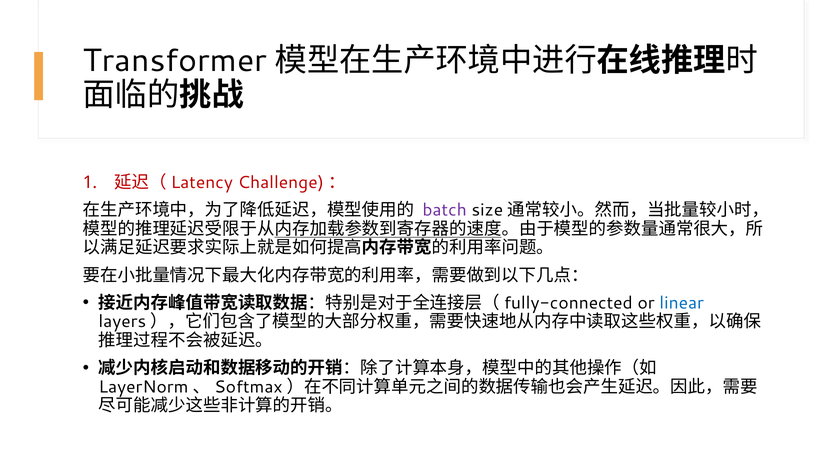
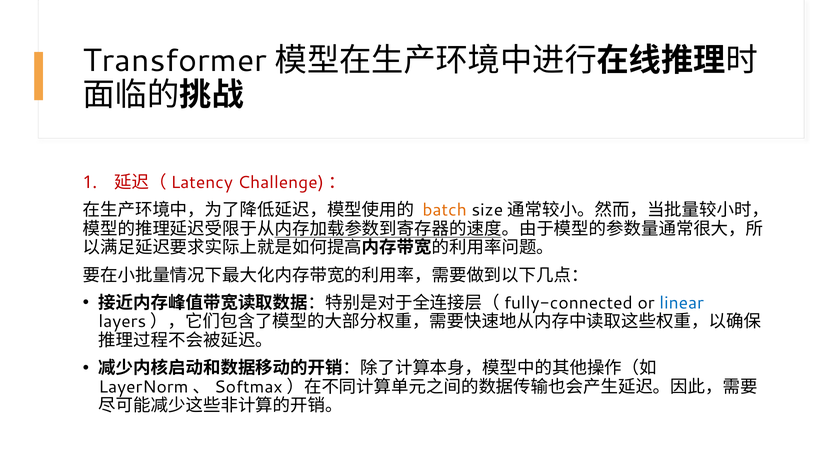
batch colour: purple -> orange (445, 210)
